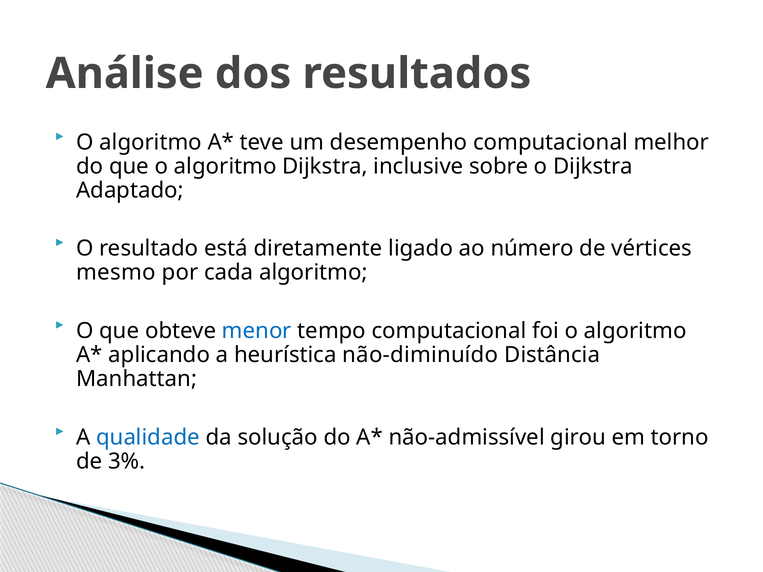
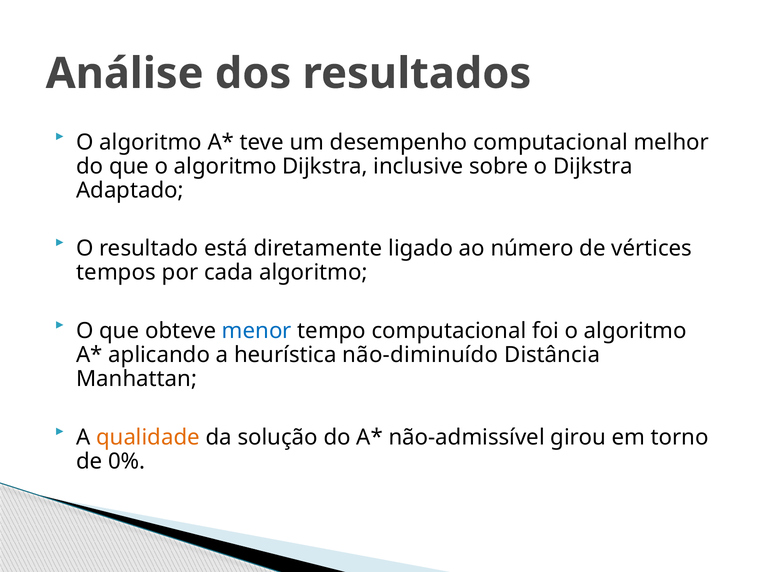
mesmo: mesmo -> tempos (116, 273)
qualidade colour: blue -> orange (148, 437)
3%: 3% -> 0% (127, 461)
